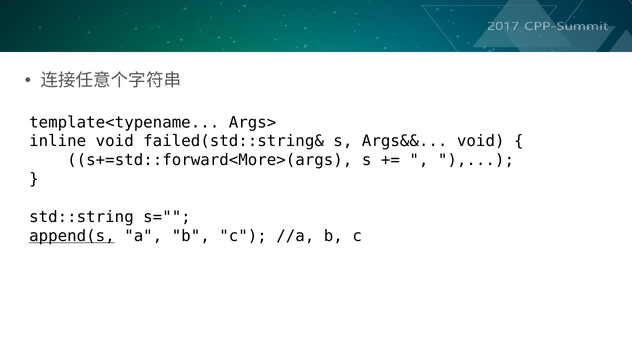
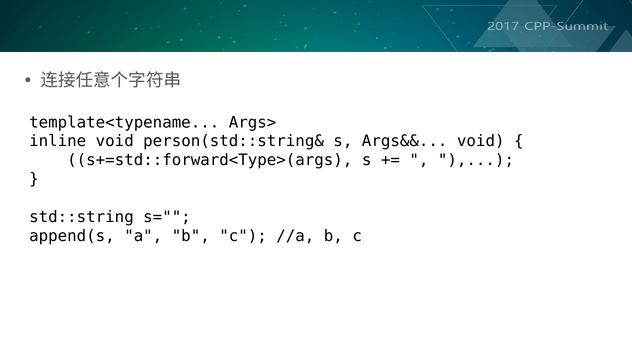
failed(std::string&: failed(std::string& -> person(std::string& (234, 141)
s+=std::forward<More>(args: s+=std::forward<More>(args -> s+=std::forward<Type>(args (210, 160)
append(s underline: present -> none (72, 236)
